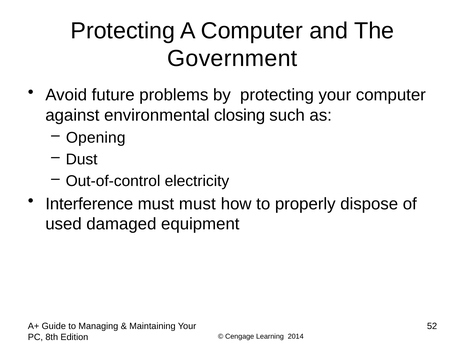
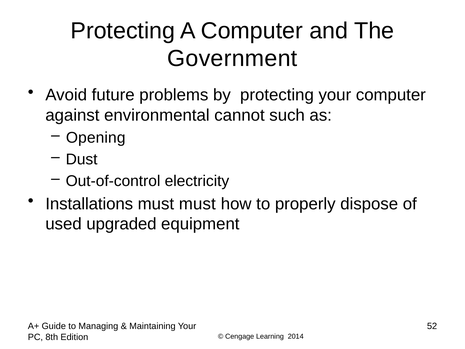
closing: closing -> cannot (240, 115)
Interference: Interference -> Installations (89, 204)
damaged: damaged -> upgraded (121, 224)
